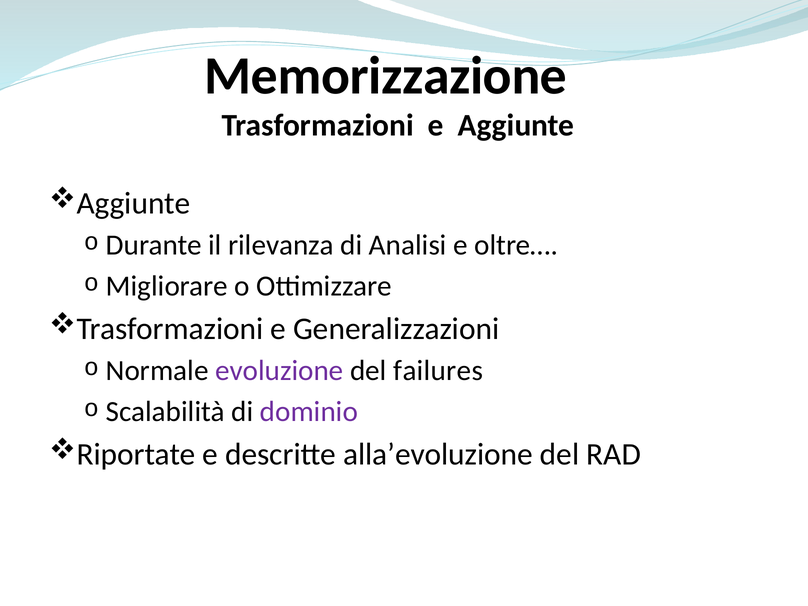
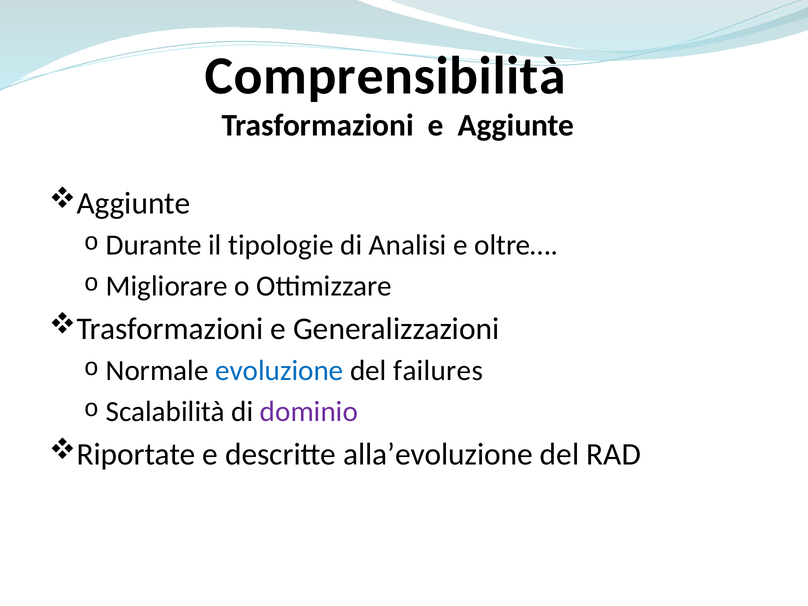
Memorizzazione: Memorizzazione -> Comprensibilità (385, 76)
rilevanza: rilevanza -> tipologie (281, 245)
evoluzione colour: purple -> blue (279, 371)
